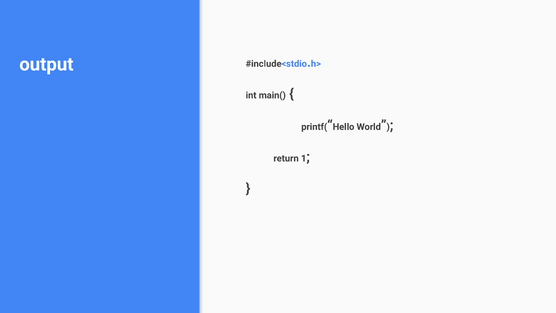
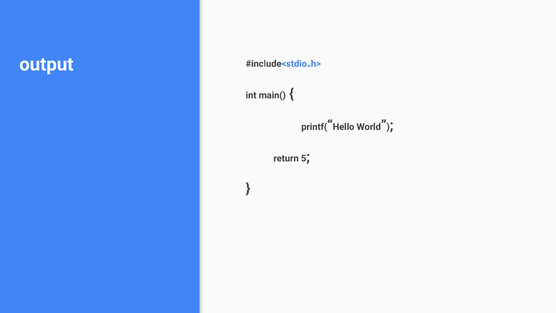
1: 1 -> 5 (304, 158)
